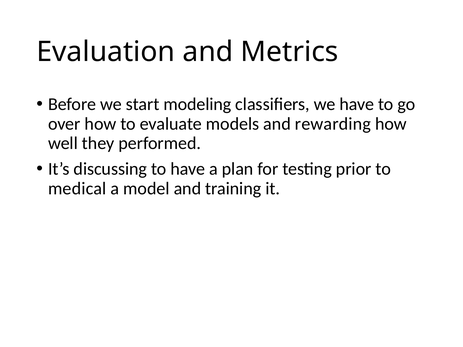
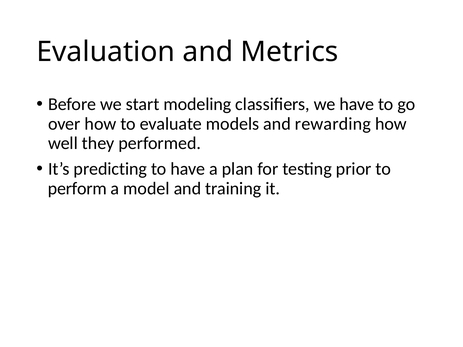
discussing: discussing -> predicting (110, 169)
medical: medical -> perform (77, 189)
